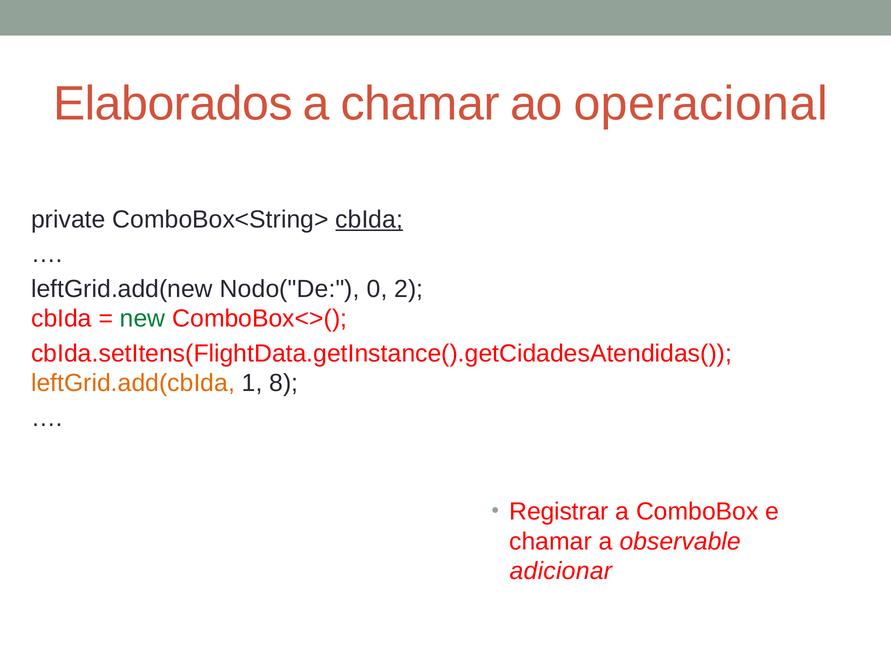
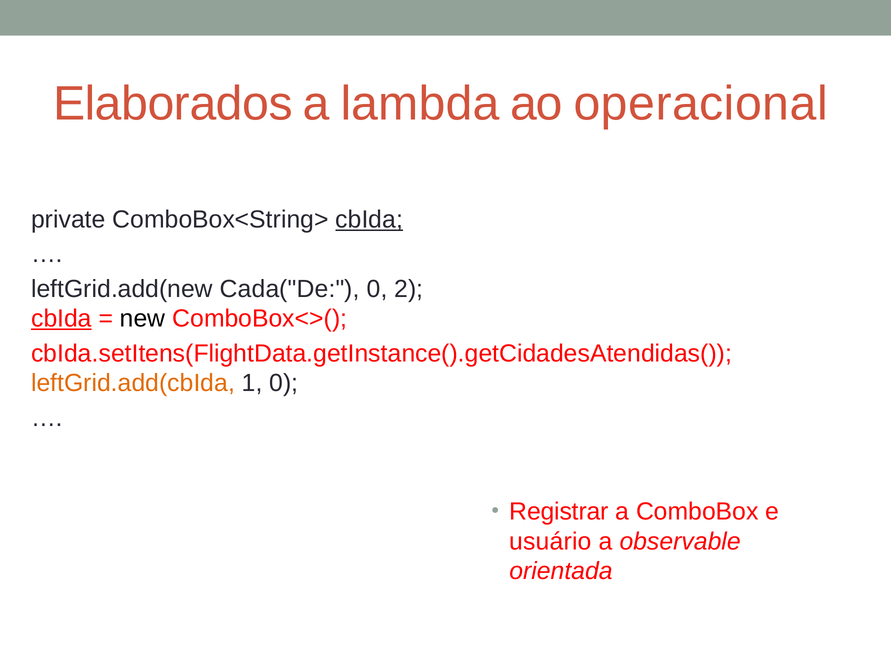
a chamar: chamar -> lambda (420, 104)
Nodo("De: Nodo("De -> Cada("De (290, 289)
cbIda underline: none -> present (61, 318)
new colour: green -> black (143, 318)
1 8: 8 -> 0 (284, 383)
chamar: chamar -> usuário (550, 541)
adicionar: adicionar -> orientada (561, 571)
